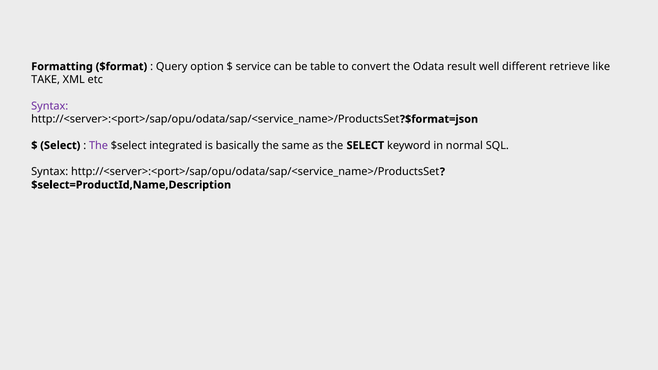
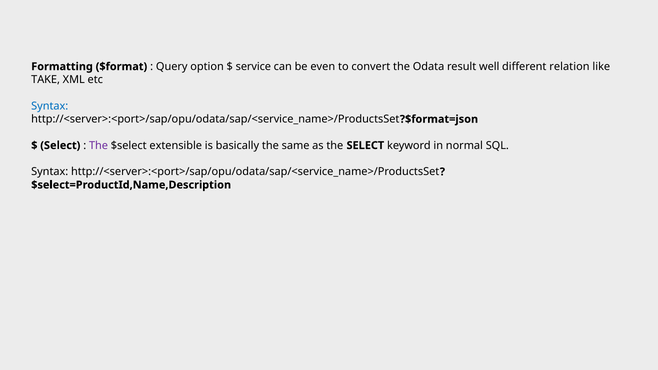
table: table -> even (323, 67)
retrieve: retrieve -> relation (569, 67)
Syntax colour: purple -> blue (50, 106)
integrated: integrated -> extensible (176, 145)
